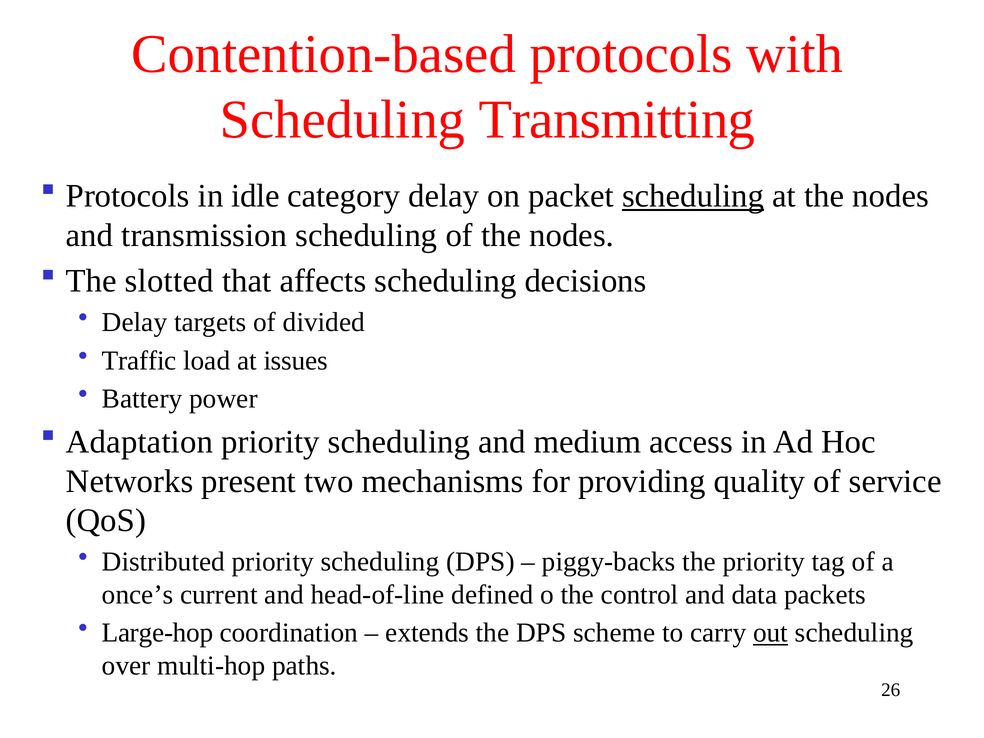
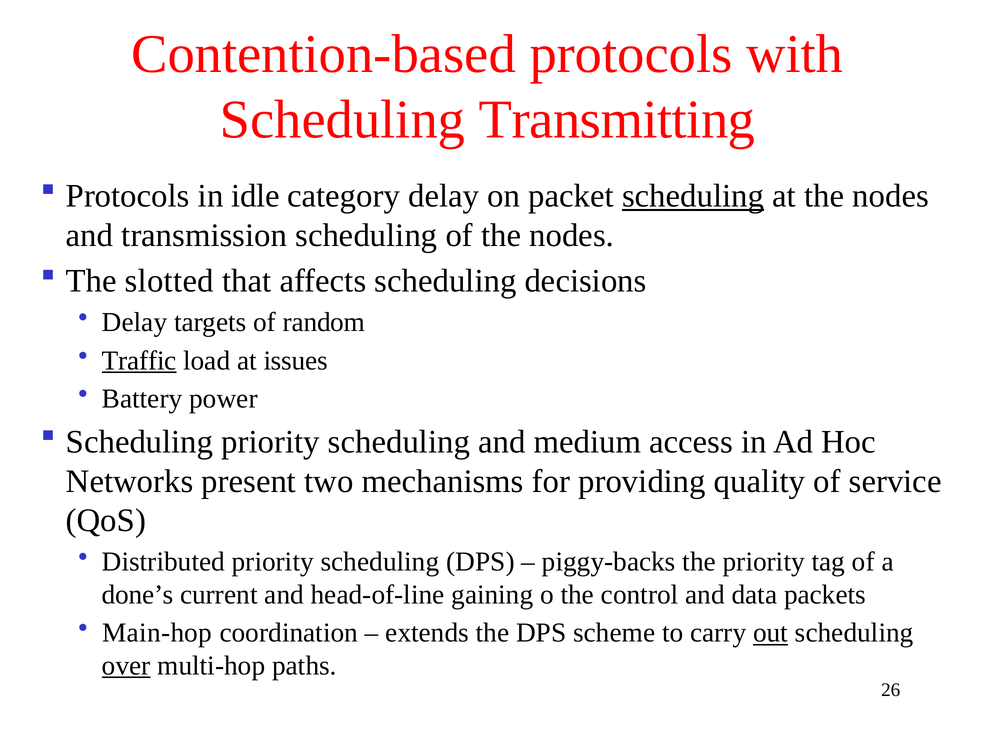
divided: divided -> random (324, 322)
Traffic underline: none -> present (139, 361)
Adaptation: Adaptation -> Scheduling (140, 442)
once’s: once’s -> done’s (138, 595)
defined: defined -> gaining (492, 595)
Large-hop: Large-hop -> Main-hop (157, 633)
over underline: none -> present (126, 666)
